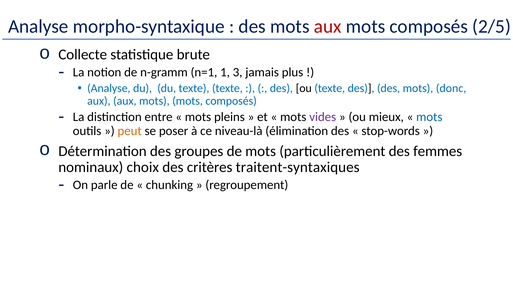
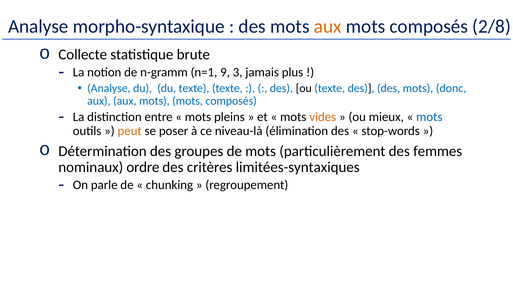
aux colour: red -> orange (328, 26)
2/5: 2/5 -> 2/8 (492, 26)
1: 1 -> 9 (225, 72)
vides colour: purple -> orange (323, 117)
choix: choix -> ordre (143, 167)
traitent-syntaxiques: traitent-syntaxiques -> limitées-syntaxiques (298, 167)
